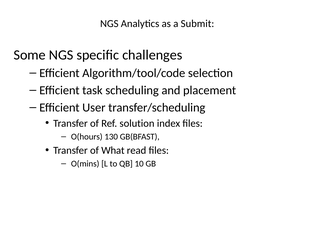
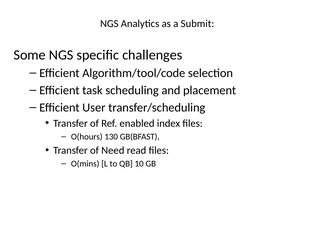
solution: solution -> enabled (137, 123)
What: What -> Need (113, 150)
